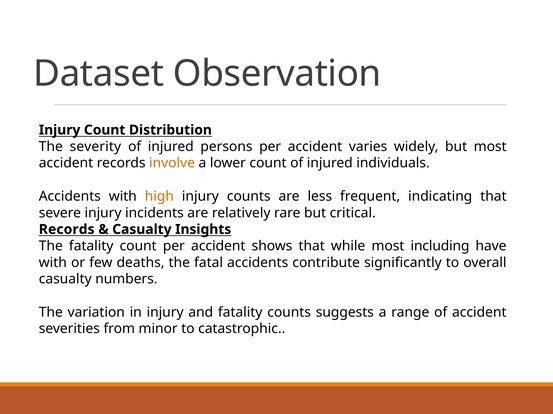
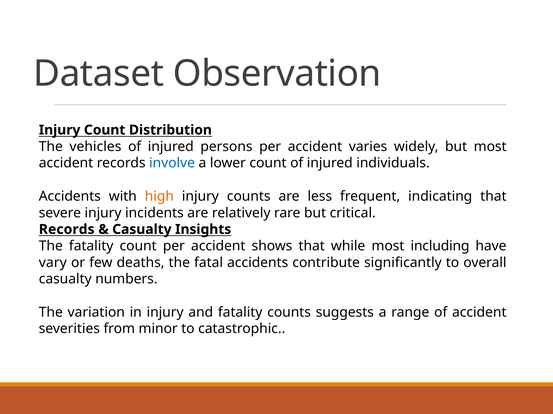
severity: severity -> vehicles (95, 147)
involve colour: orange -> blue (172, 163)
with: with -> vary (53, 263)
